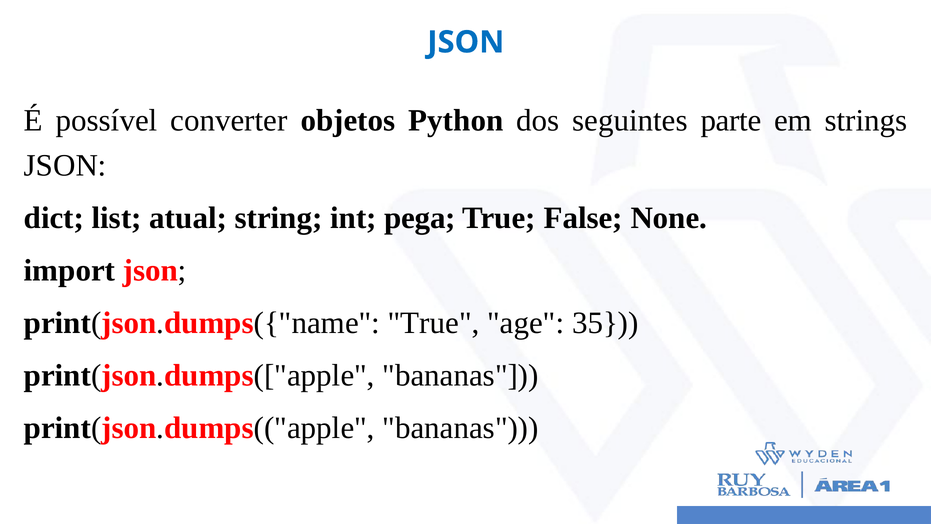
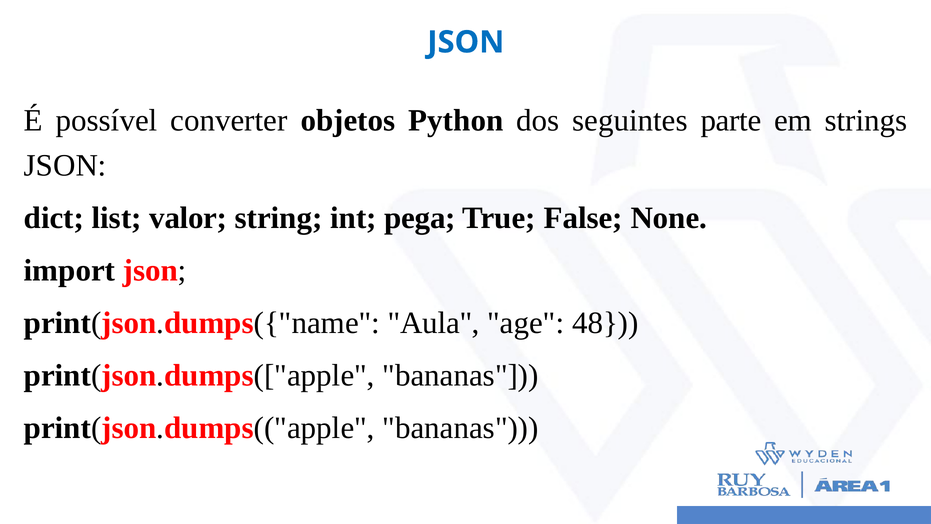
atual: atual -> valor (188, 218)
print(json.dumps({"name True: True -> Aula (434, 323)
35: 35 -> 48 (605, 323)
